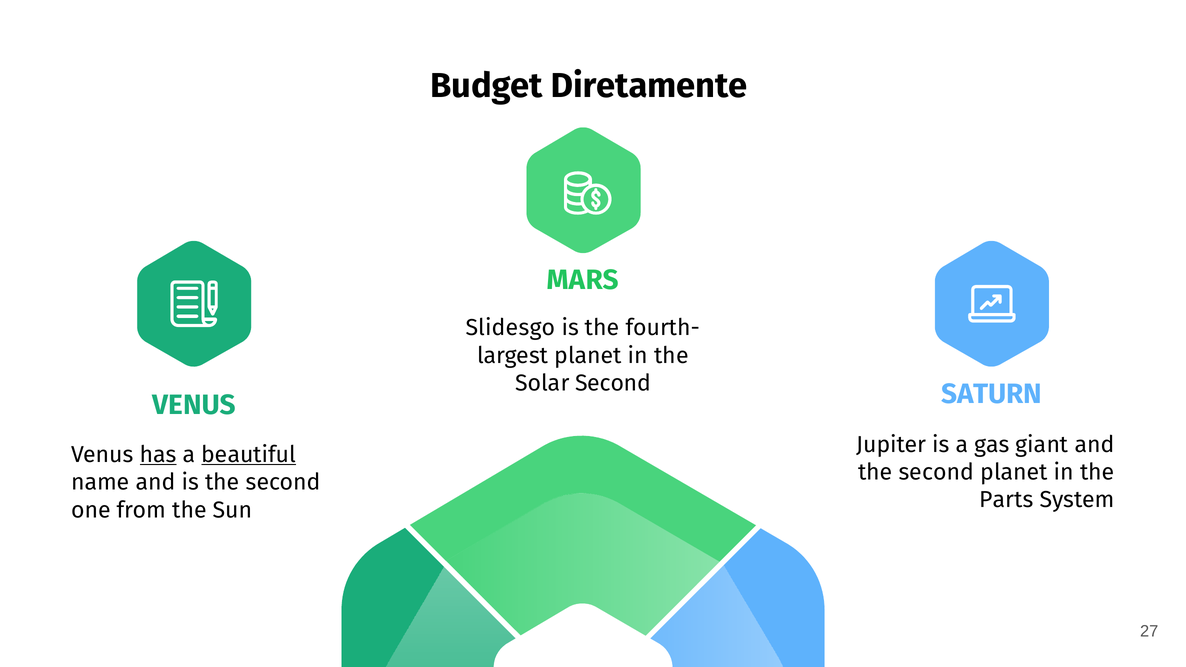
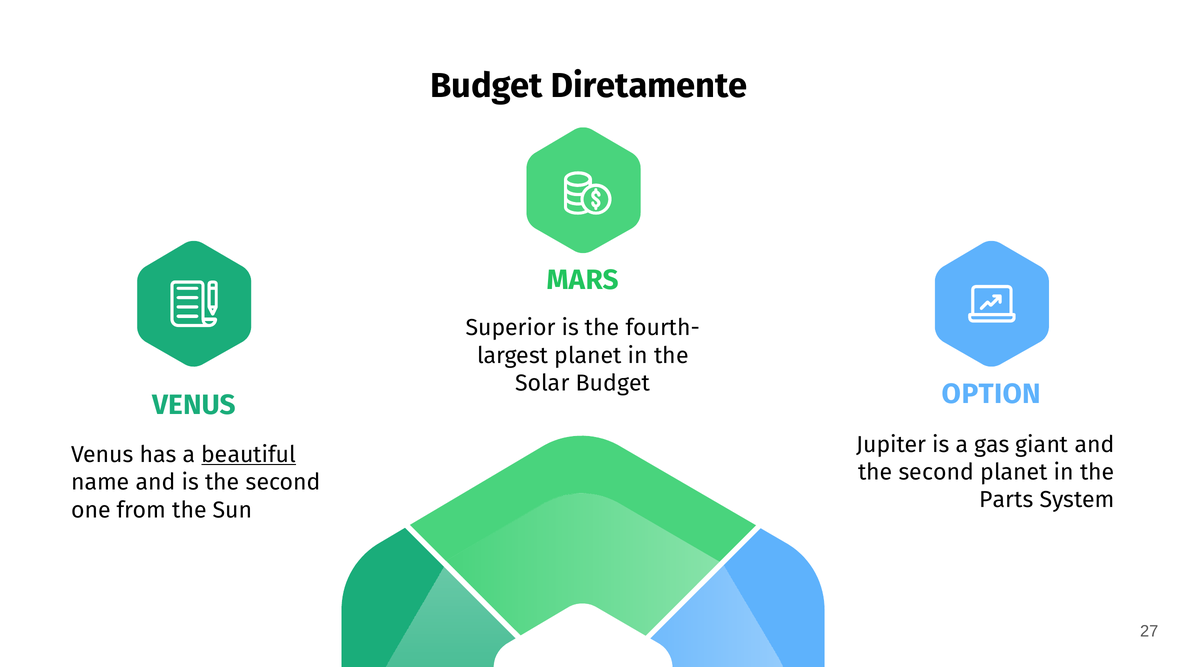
Slidesgo: Slidesgo -> Superior (511, 328)
Solar Second: Second -> Budget (613, 383)
SATURN: SATURN -> OPTION (991, 394)
has underline: present -> none (158, 455)
